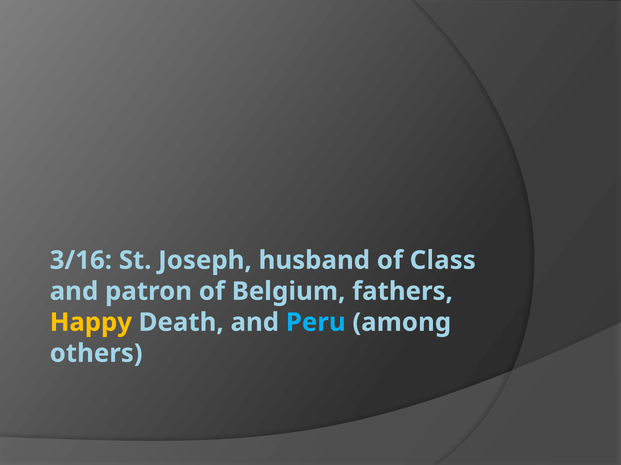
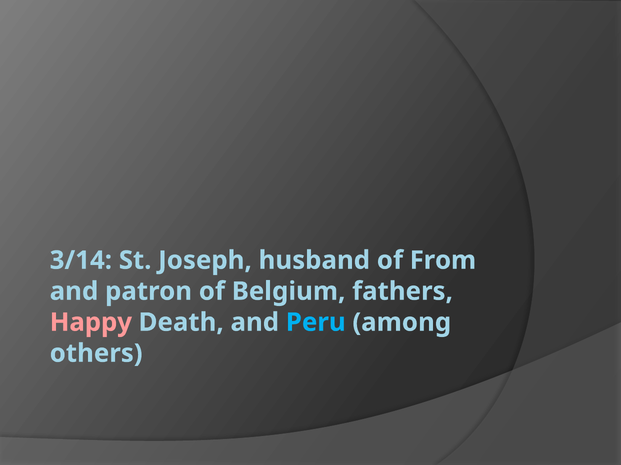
3/16: 3/16 -> 3/14 (81, 261)
Class: Class -> From (443, 261)
Happy colour: yellow -> pink (91, 323)
